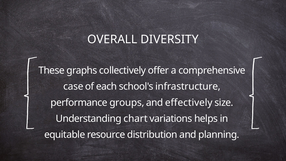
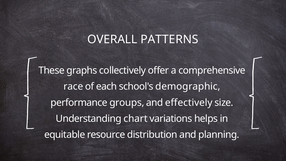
DIVERSITY: DIVERSITY -> PATTERNS (169, 39)
case: case -> race (73, 86)
infrastructure: infrastructure -> demographic (188, 86)
